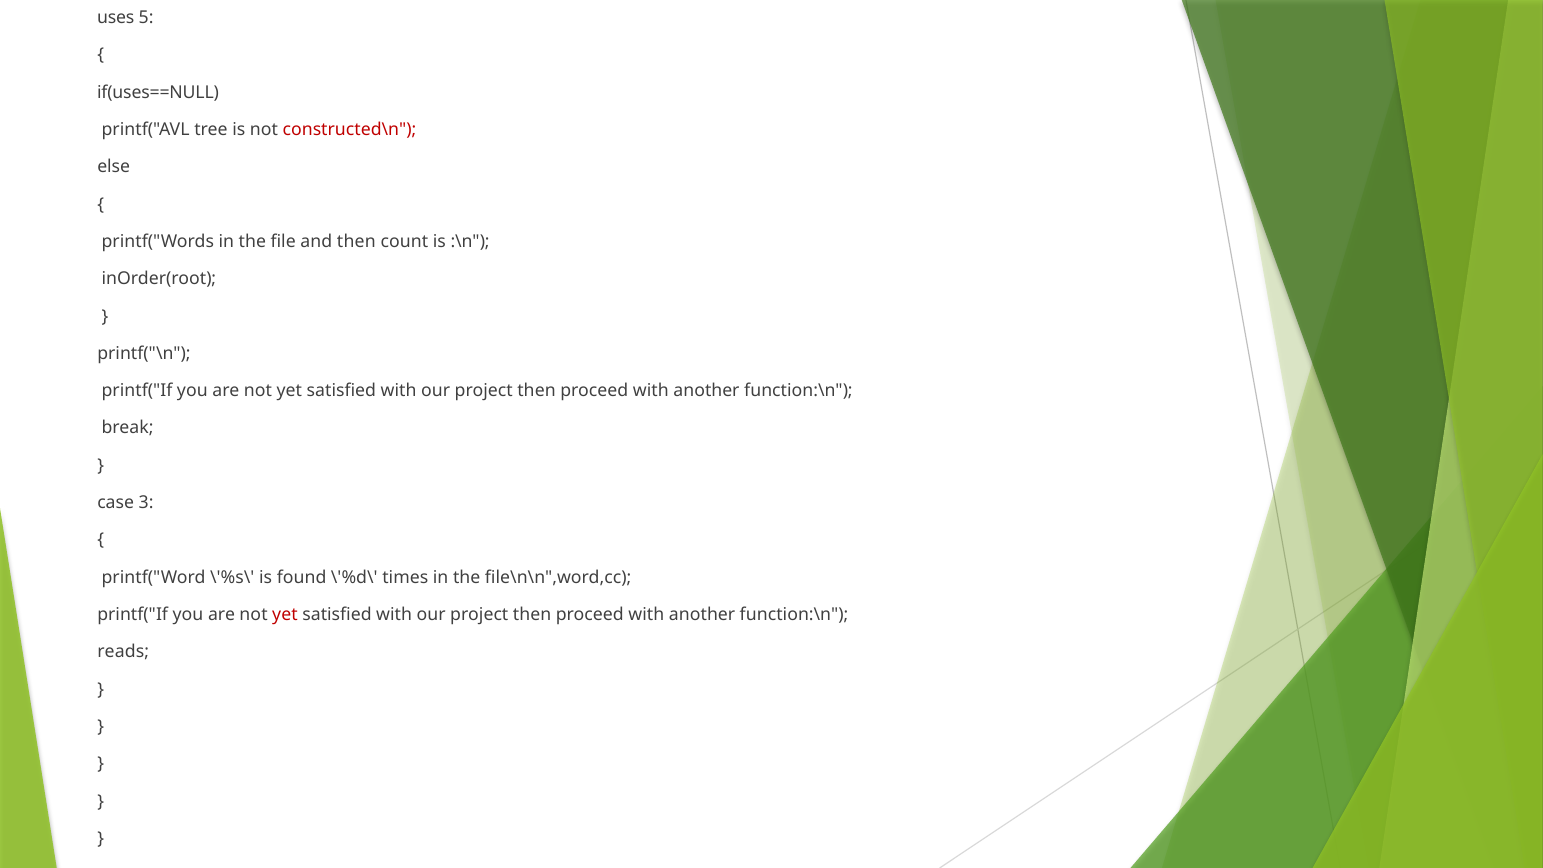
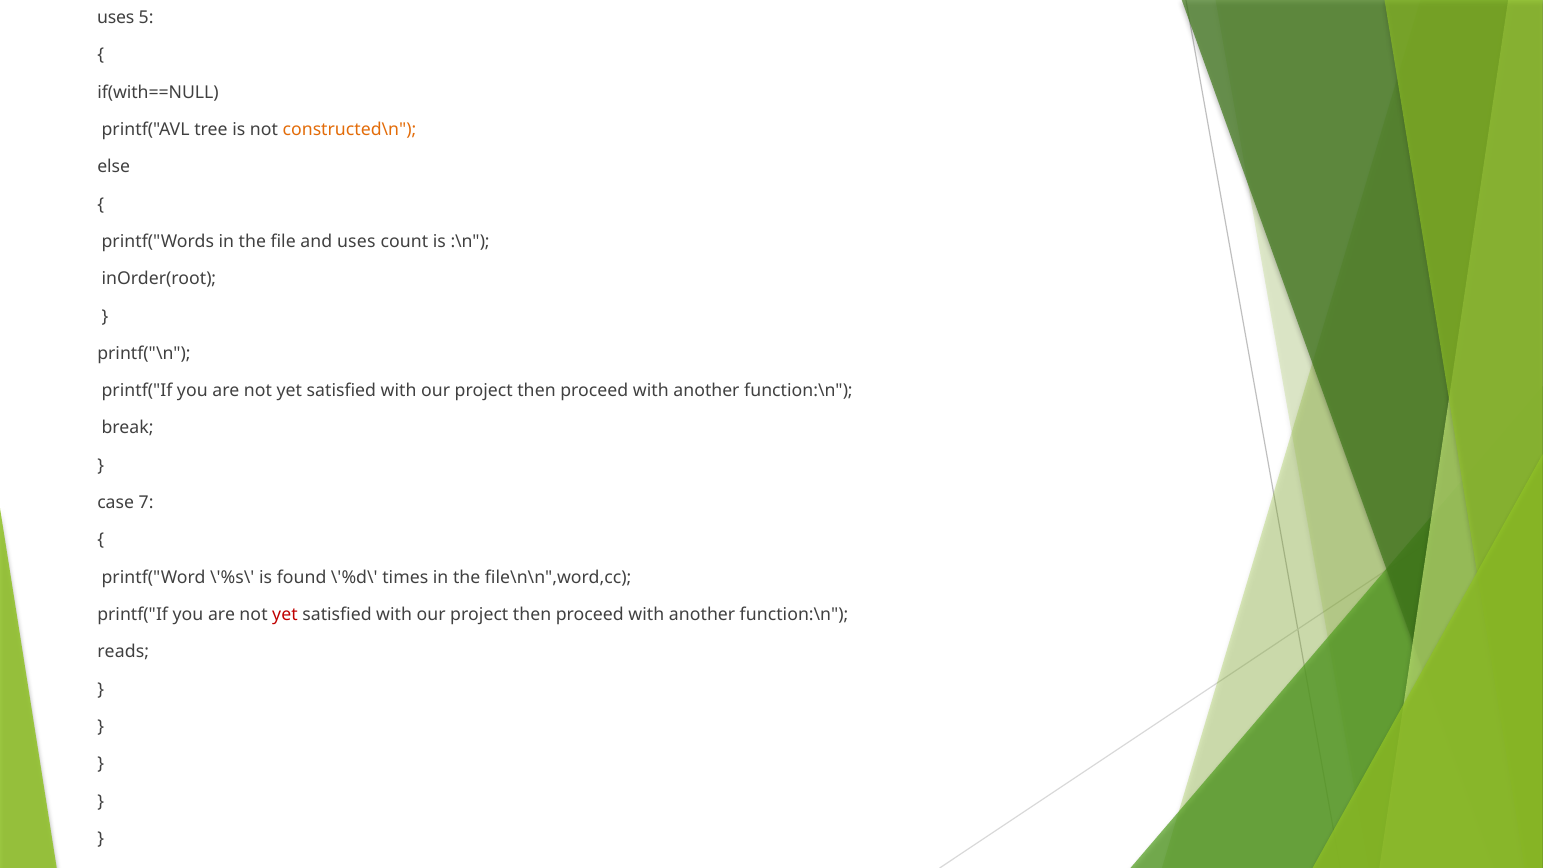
if(uses==NULL: if(uses==NULL -> if(with==NULL (158, 92)
constructed\n colour: red -> orange (350, 130)
and then: then -> uses (356, 242)
3: 3 -> 7 (146, 503)
